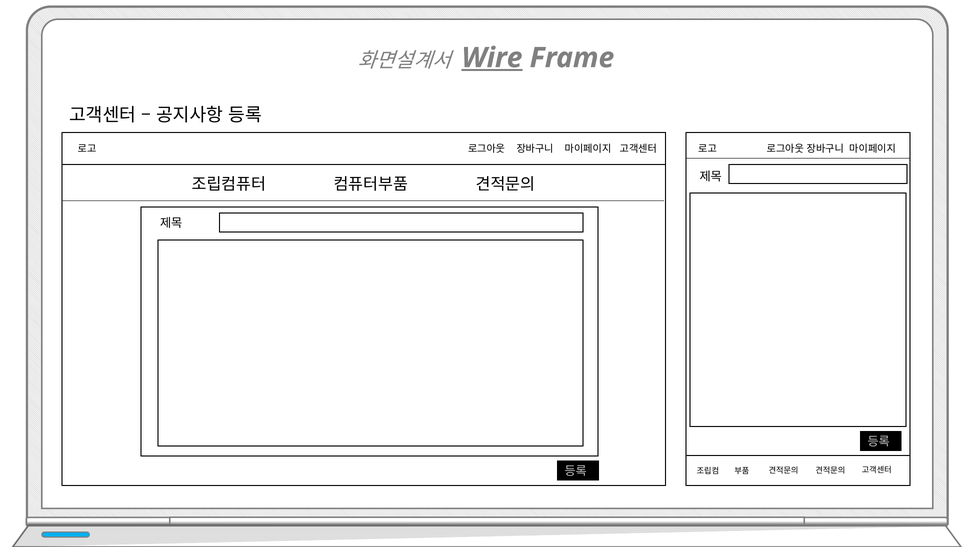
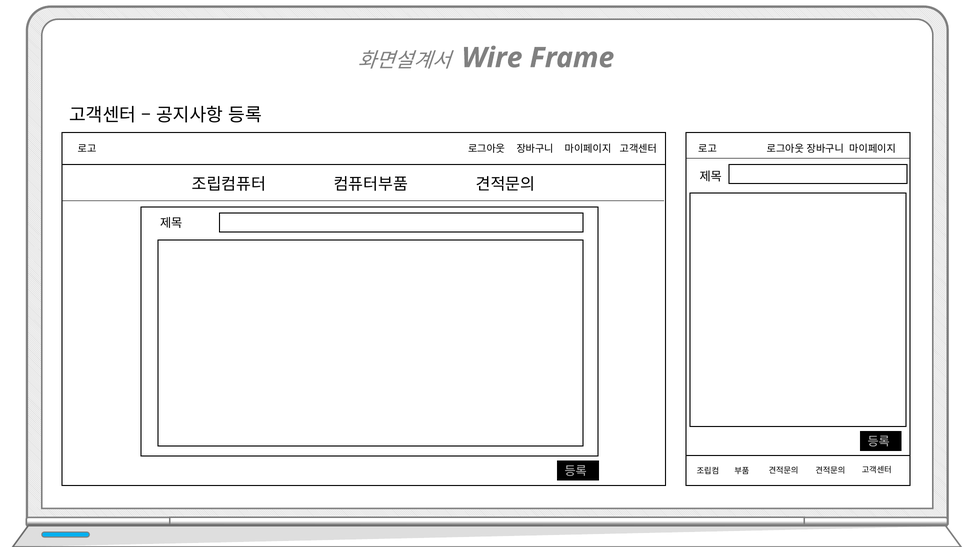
Wire underline: present -> none (492, 58)
